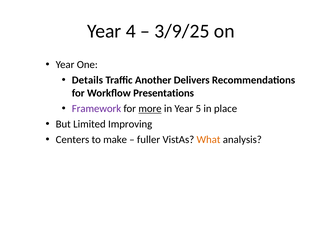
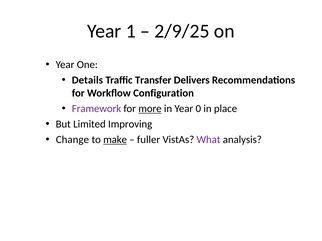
4: 4 -> 1 (131, 31)
3/9/25: 3/9/25 -> 2/9/25 (182, 31)
Another: Another -> Transfer (153, 80)
Presentations: Presentations -> Configuration (164, 93)
5: 5 -> 0 (198, 109)
Centers: Centers -> Change (72, 140)
make underline: none -> present (115, 140)
What colour: orange -> purple (209, 140)
